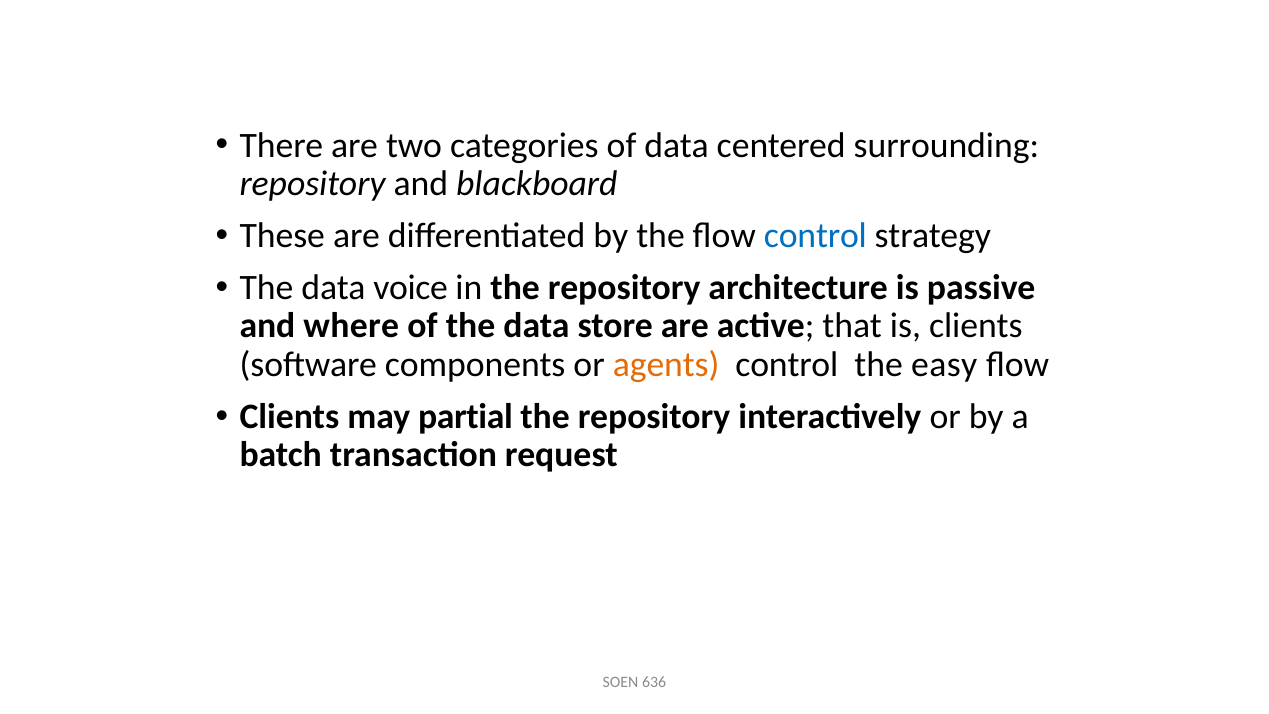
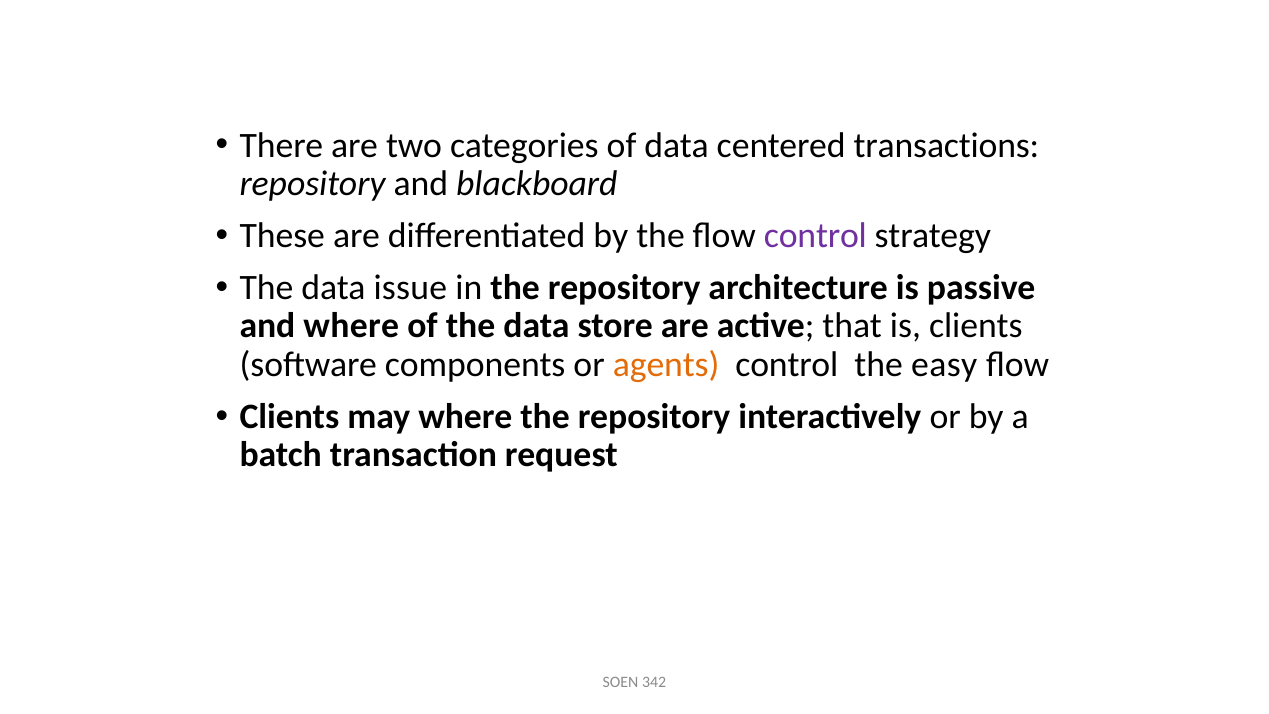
surrounding: surrounding -> transactions (946, 145)
control colour: blue -> purple (815, 236)
voice: voice -> issue (410, 287)
may partial: partial -> where (465, 416)
636: 636 -> 342 (654, 682)
